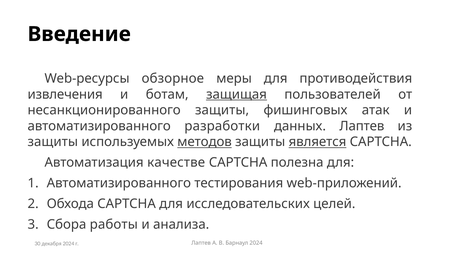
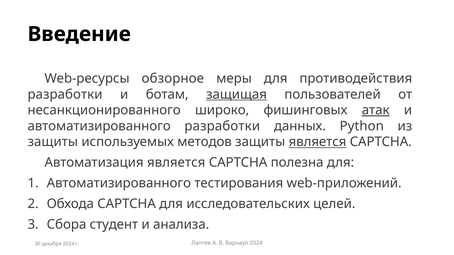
извлечения: извлечения -> разработки (65, 94)
несанкционированного защиты: защиты -> широко (222, 110)
атак underline: none -> present (376, 110)
данных Лаптев: Лаптев -> Python (362, 126)
методов underline: present -> none (205, 142)
Автоматизация качестве: качестве -> является (176, 163)
работы: работы -> студент (114, 225)
